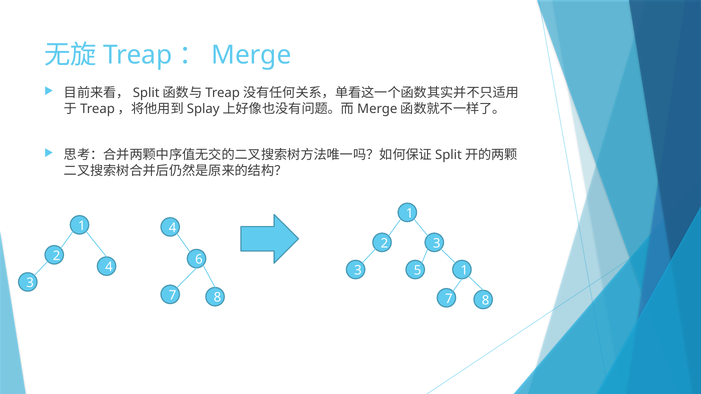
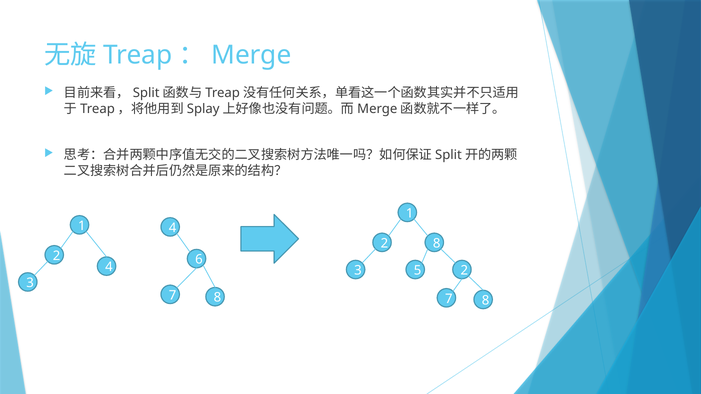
3: 3 -> 8 (437, 243)
5 1: 1 -> 2 (464, 271)
